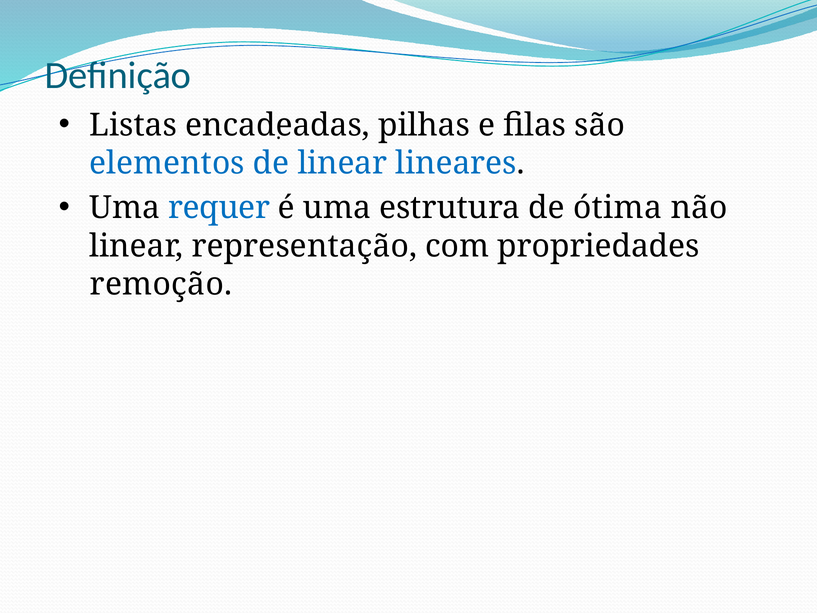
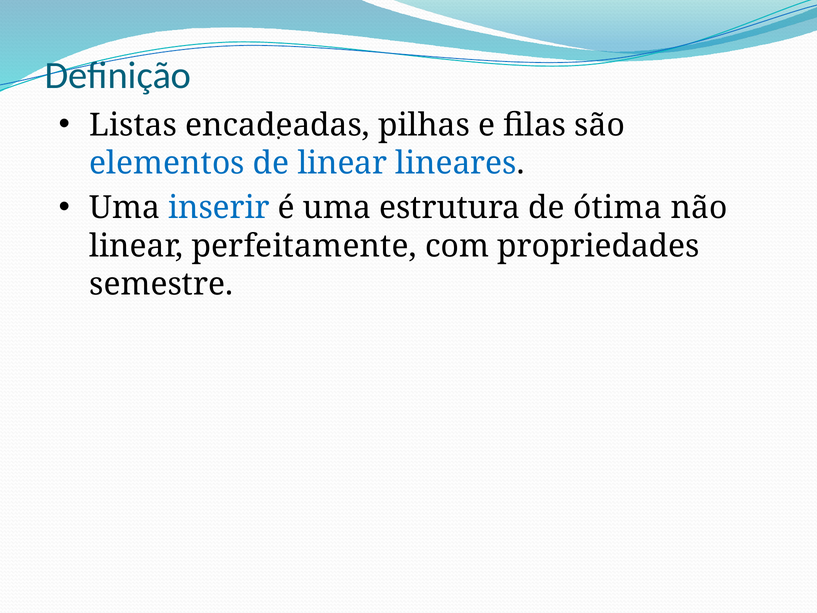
requer: requer -> inserir (219, 208)
representação: representação -> perfeitamente (304, 246)
remoção: remoção -> semestre (161, 284)
